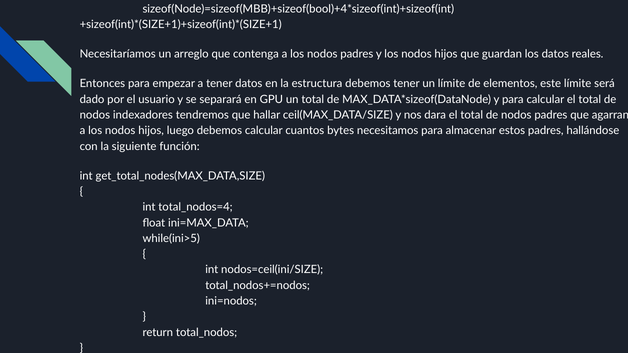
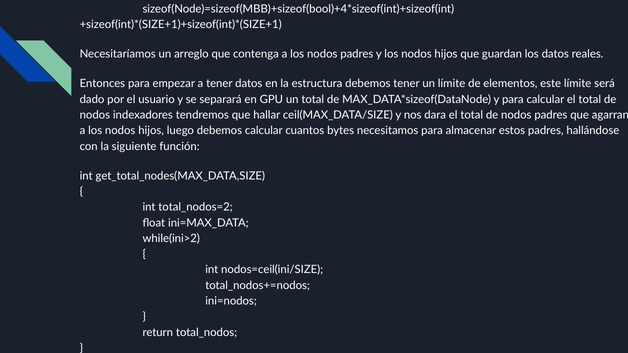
total_nodos=4: total_nodos=4 -> total_nodos=2 (196, 207)
while(ini>5: while(ini>5 -> while(ini>2 (171, 239)
